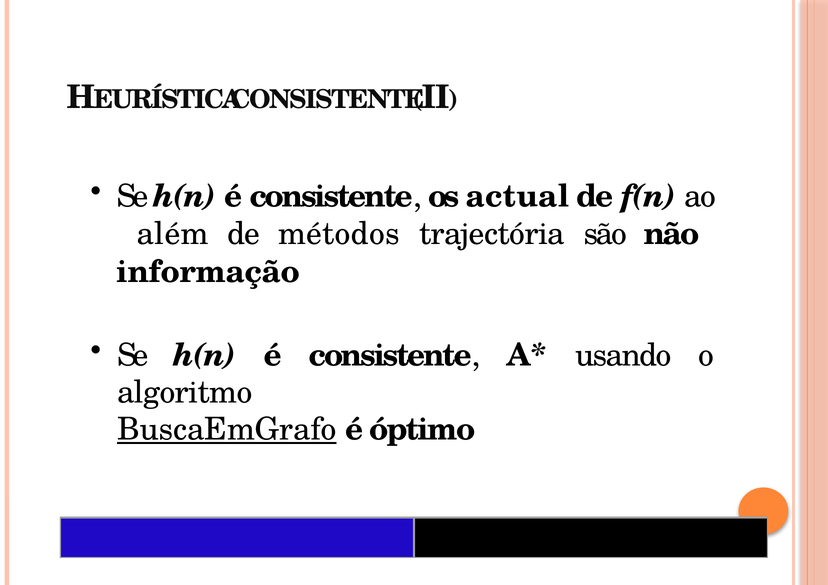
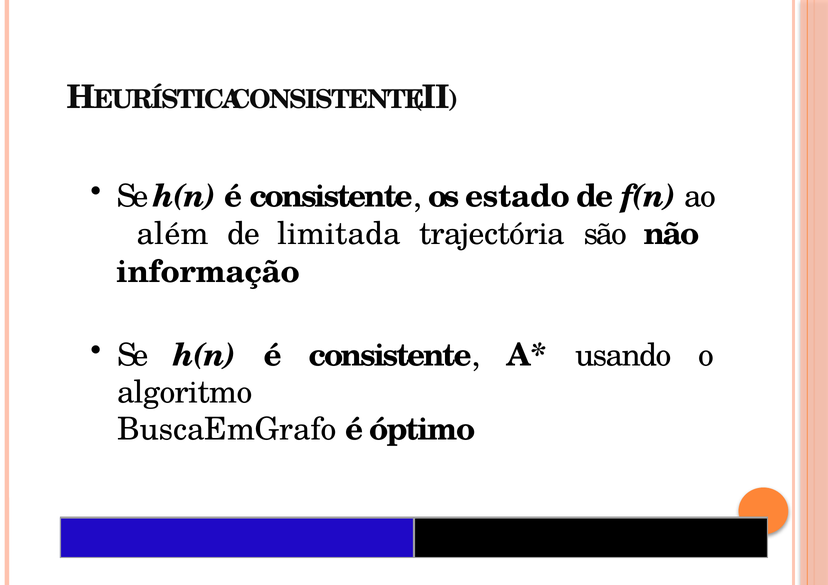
actual: actual -> estado (518, 196)
métodos: métodos -> limitada (339, 234)
BuscaEmGrafo underline: present -> none (227, 430)
